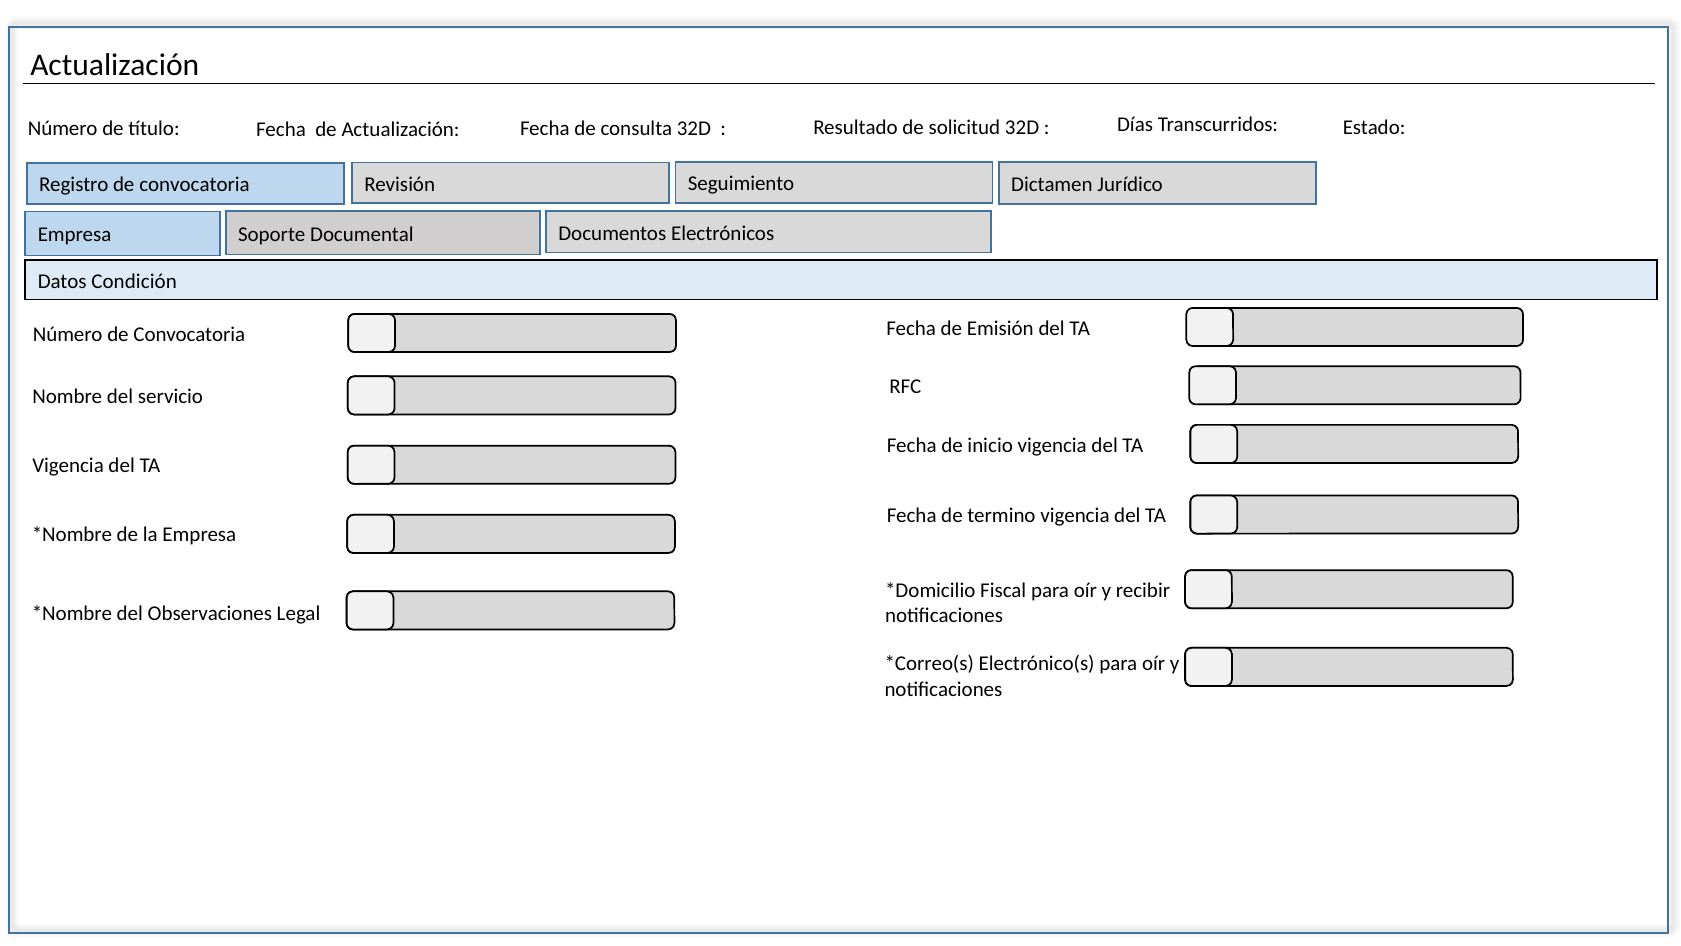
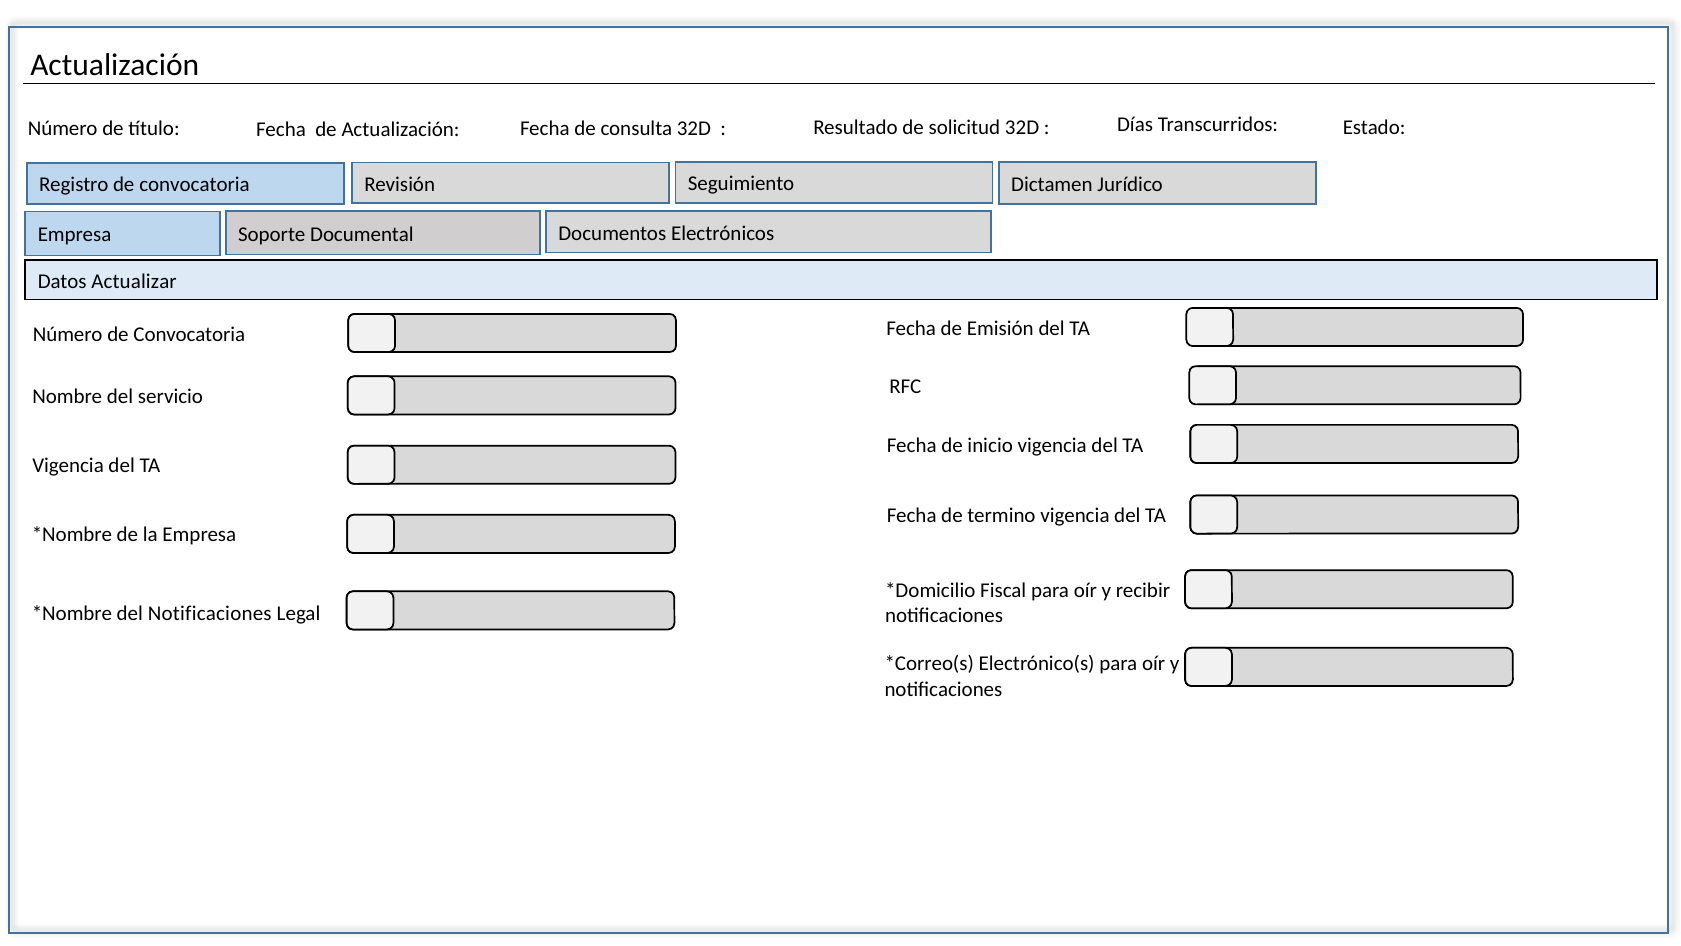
Condición: Condición -> Actualizar (134, 281)
del Observaciones: Observaciones -> Notificaciones (210, 613)
